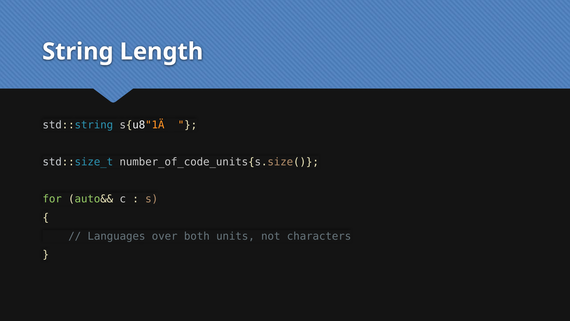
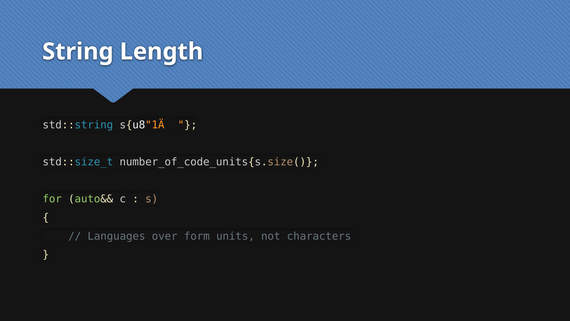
both: both -> form (197, 236)
